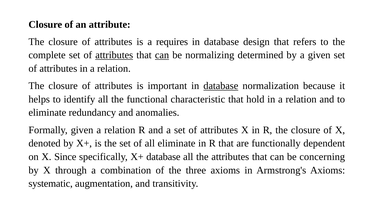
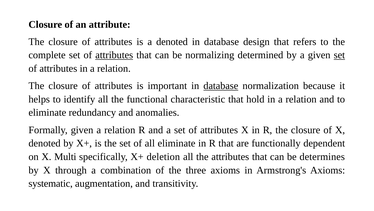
a requires: requires -> denoted (172, 42)
can underline: present -> none (162, 55)
set underline: none -> present (339, 55)
Since: Since -> Multi (65, 156)
X+ database: database -> deletion (163, 156)
concerning: concerning -> determines (322, 156)
